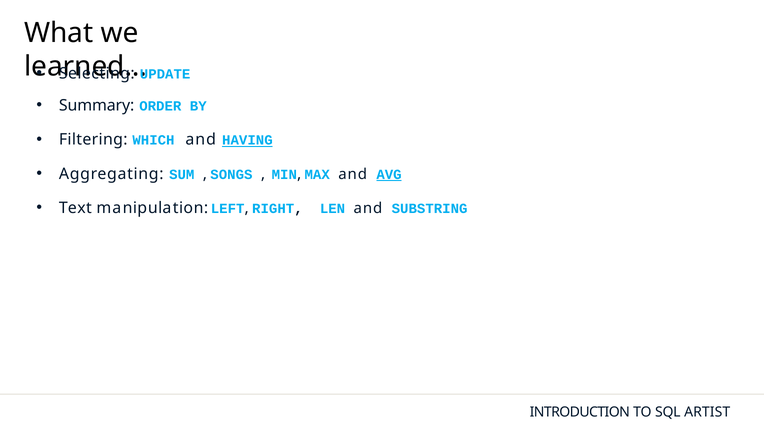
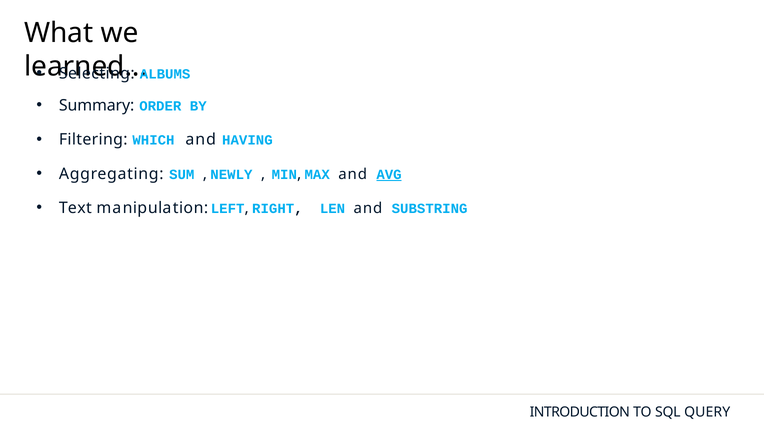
UPDATE: UPDATE -> ALBUMS (165, 74)
HAVING underline: present -> none (247, 140)
SONGS: SONGS -> NEWLY (231, 175)
ARTIST: ARTIST -> QUERY (707, 413)
